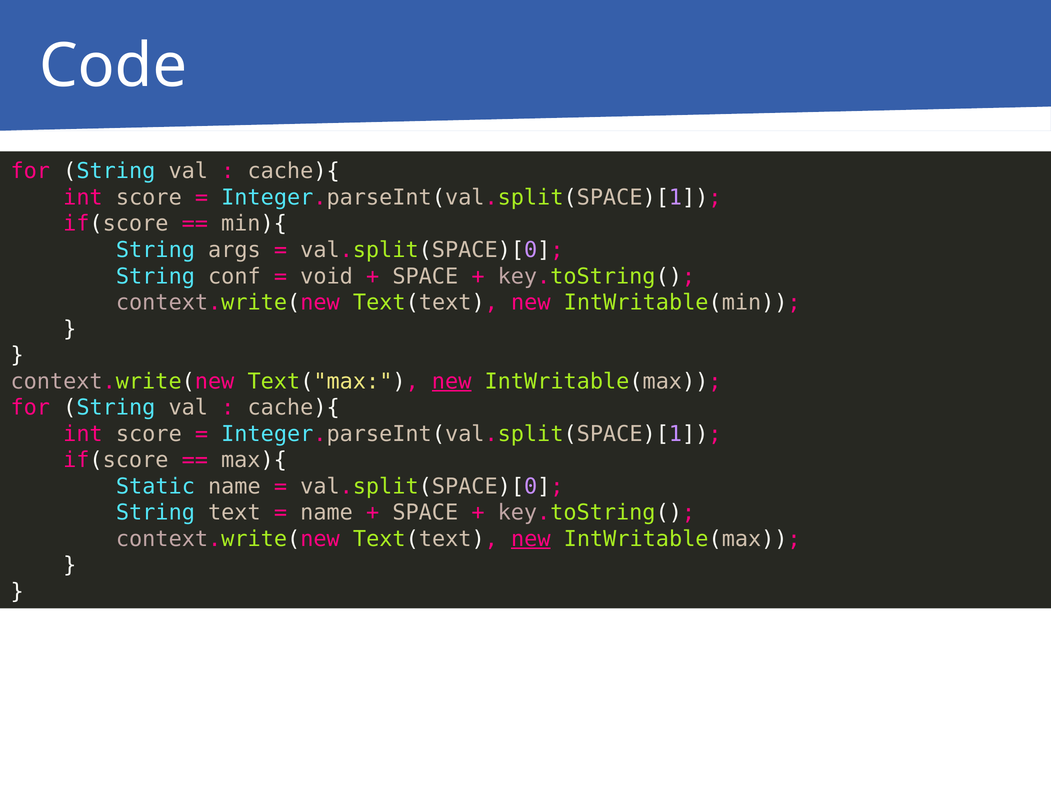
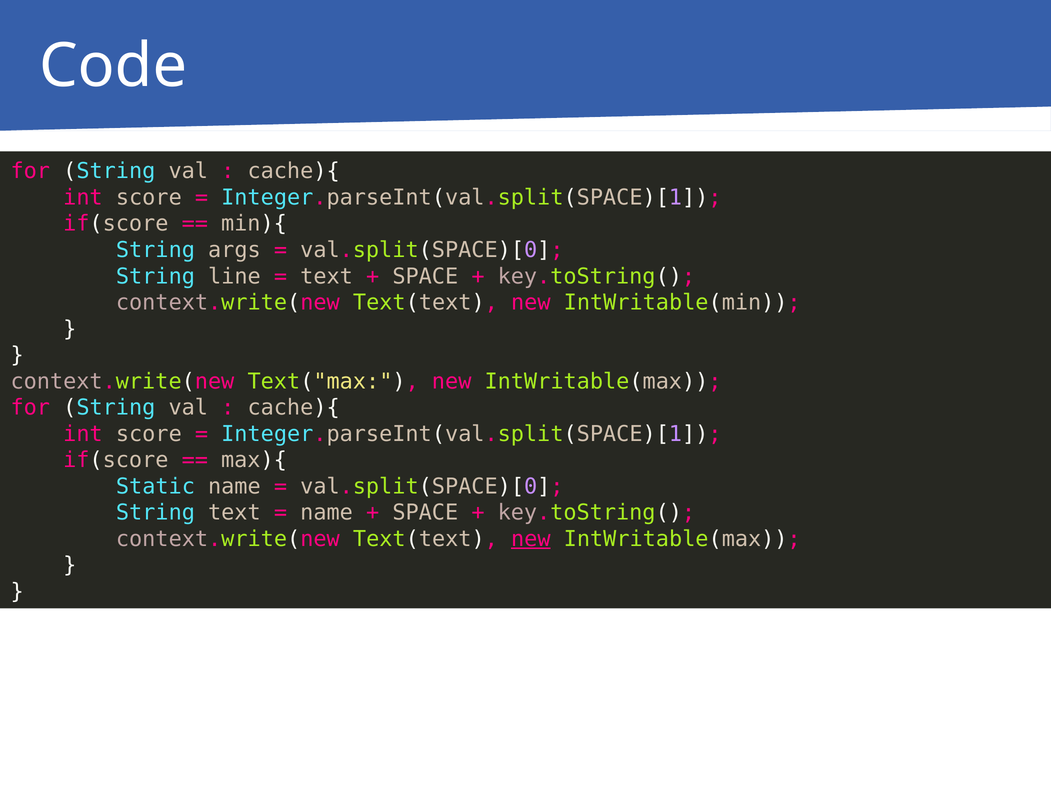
conf: conf -> line (234, 276)
void: void -> text (327, 276)
new underline: present -> none (452, 381)
